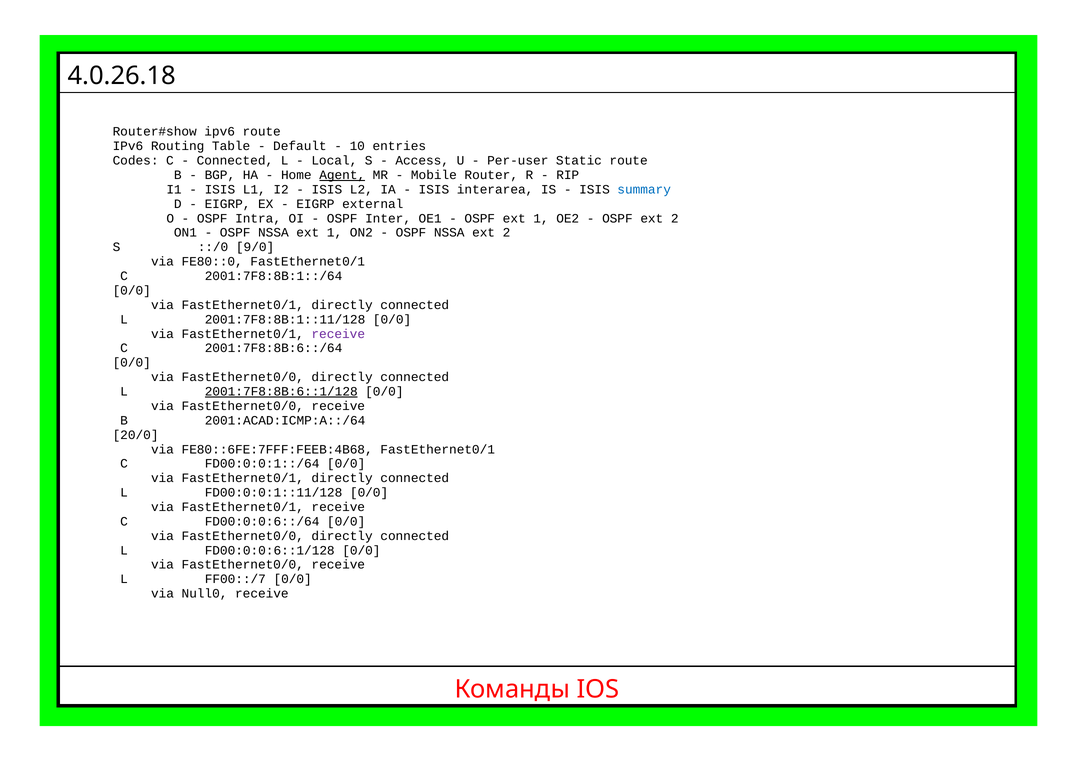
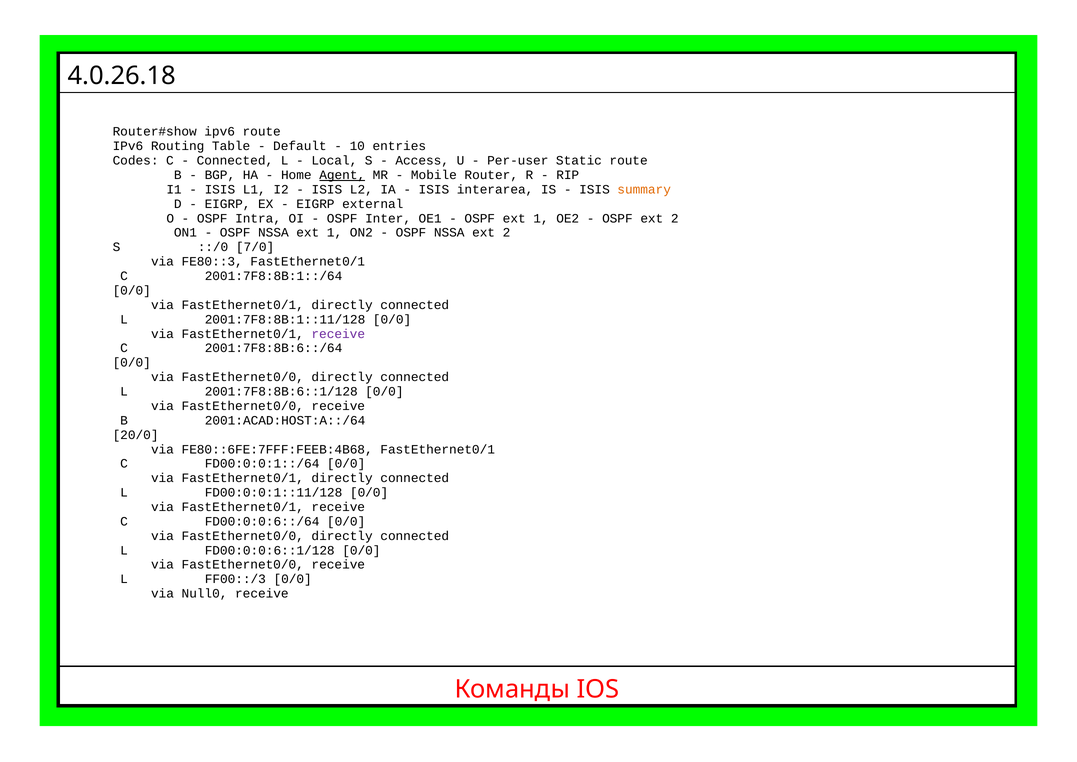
summary colour: blue -> orange (644, 189)
9/0: 9/0 -> 7/0 (255, 247)
FE80::0: FE80::0 -> FE80::3 (212, 262)
2001:7F8:8B:6::1/128 underline: present -> none (281, 391)
2001:ACAD:ICMP:A::/64: 2001:ACAD:ICMP:A::/64 -> 2001:ACAD:HOST:A::/64 (285, 420)
FF00::/7: FF00::/7 -> FF00::/3 (235, 579)
